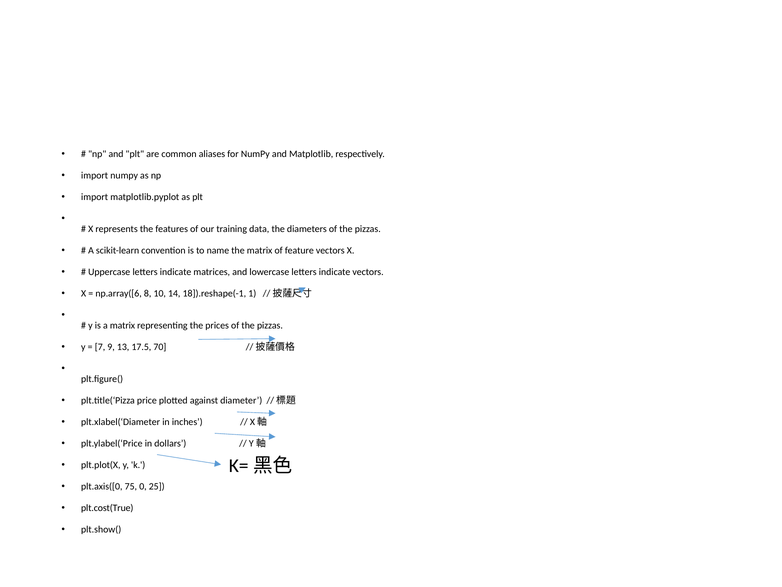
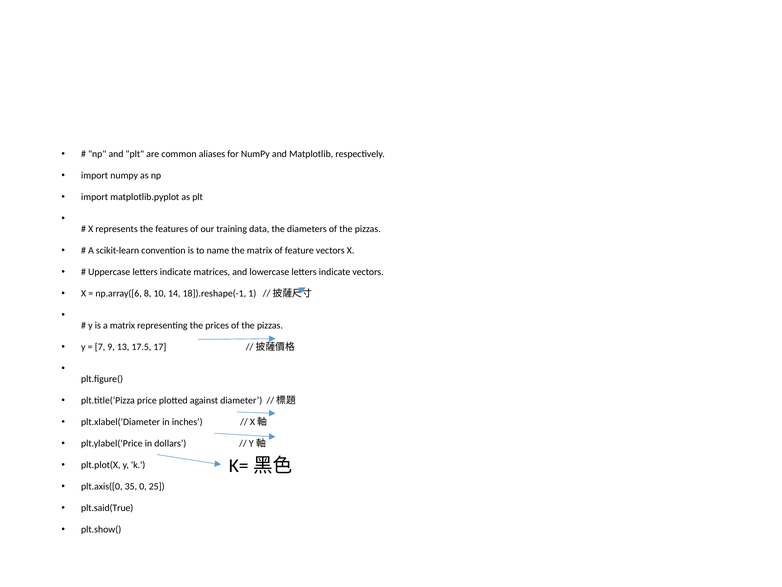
70: 70 -> 17 (160, 347)
75: 75 -> 35 (131, 486)
plt.cost(True: plt.cost(True -> plt.said(True (107, 507)
